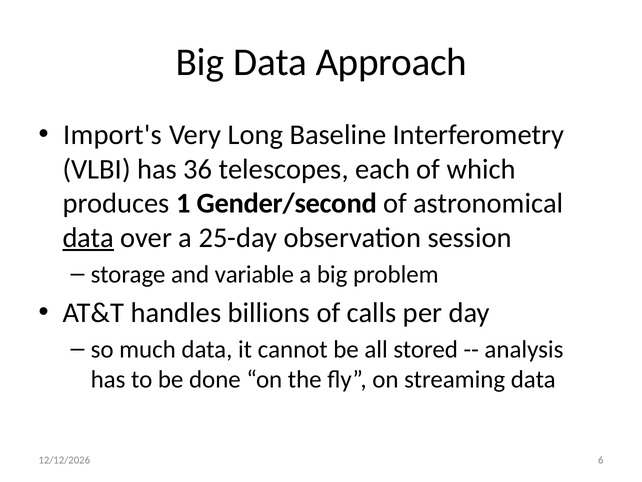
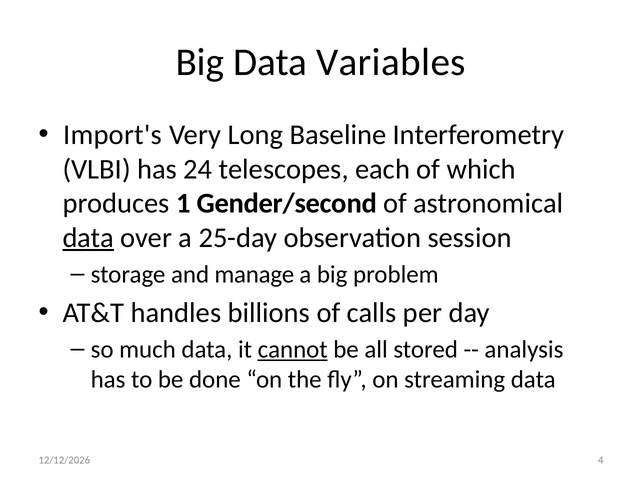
Approach: Approach -> Variables (391, 62)
36: 36 -> 24 (198, 169)
variable: variable -> manage (254, 274)
cannot underline: none -> present (293, 349)
6: 6 -> 4 (601, 460)
